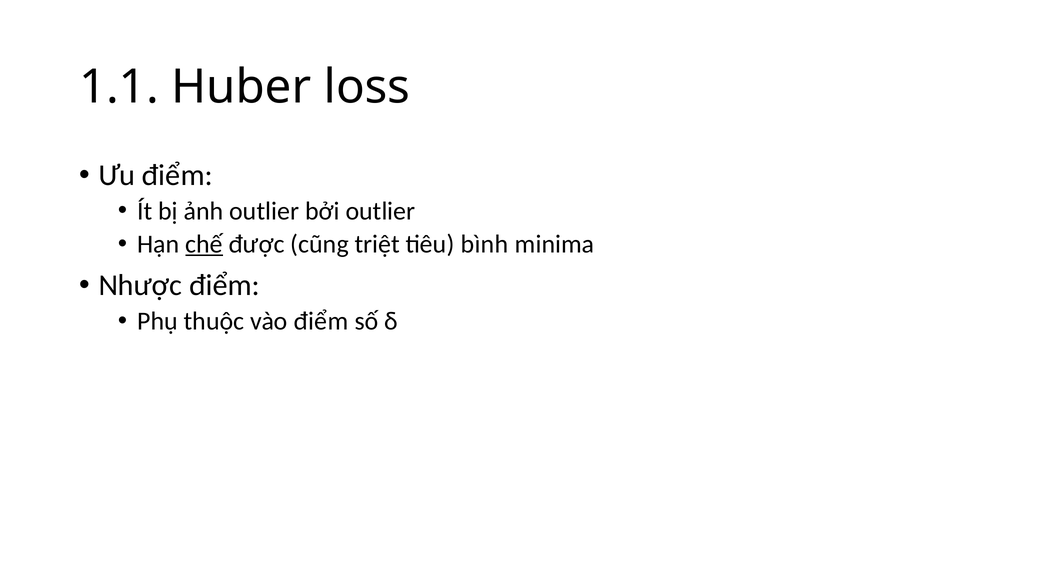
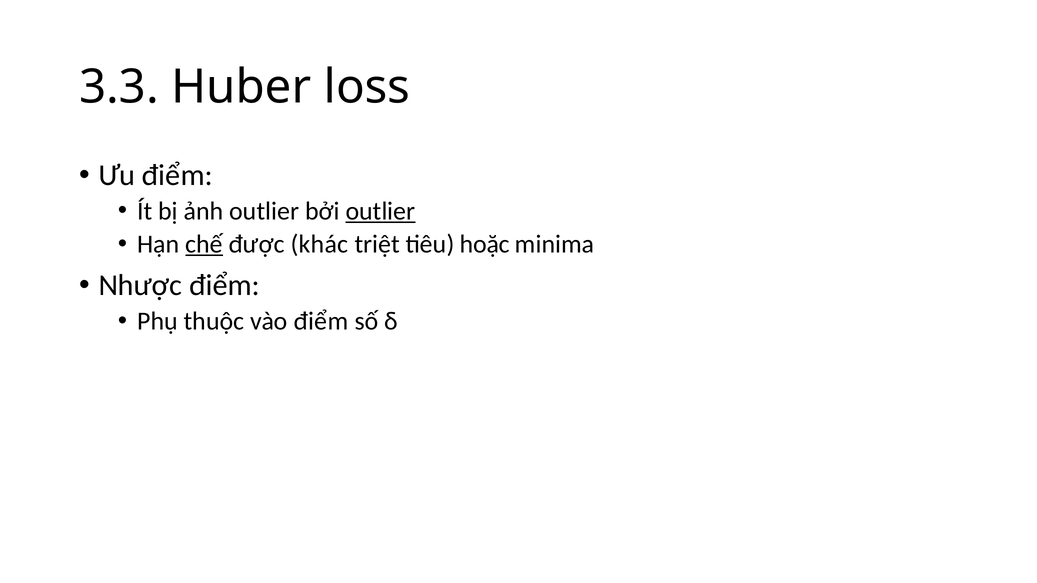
1.1: 1.1 -> 3.3 (119, 87)
outlier underline: none -> present (380, 211)
cũng: cũng -> khác (319, 244)
bình: bình -> hoặc (485, 244)
